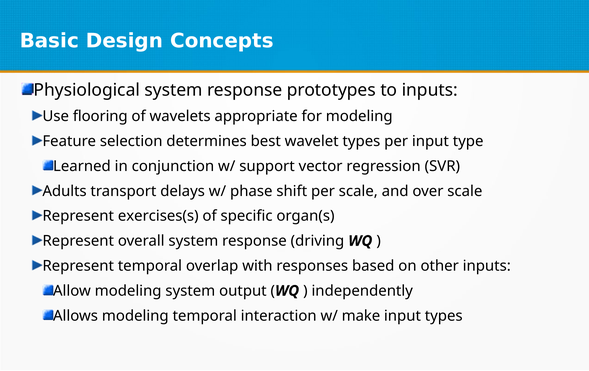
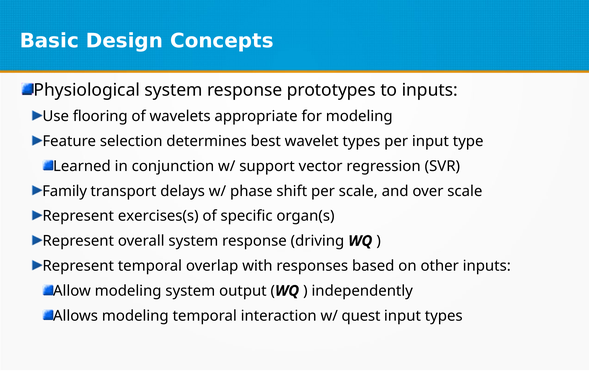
Adults: Adults -> Family (65, 191)
make: make -> quest (361, 316)
